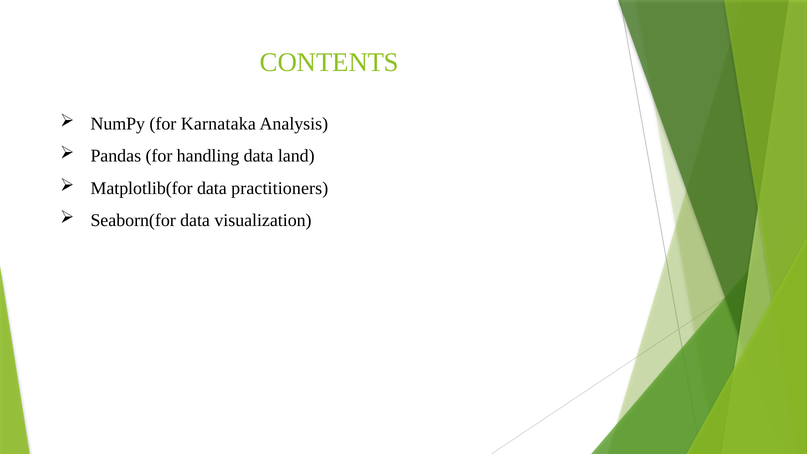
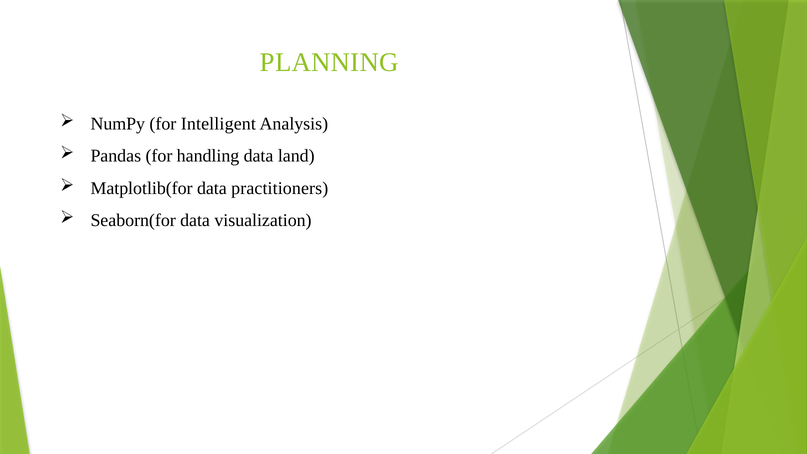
CONTENTS: CONTENTS -> PLANNING (329, 62)
Karnataka: Karnataka -> Intelligent (218, 124)
